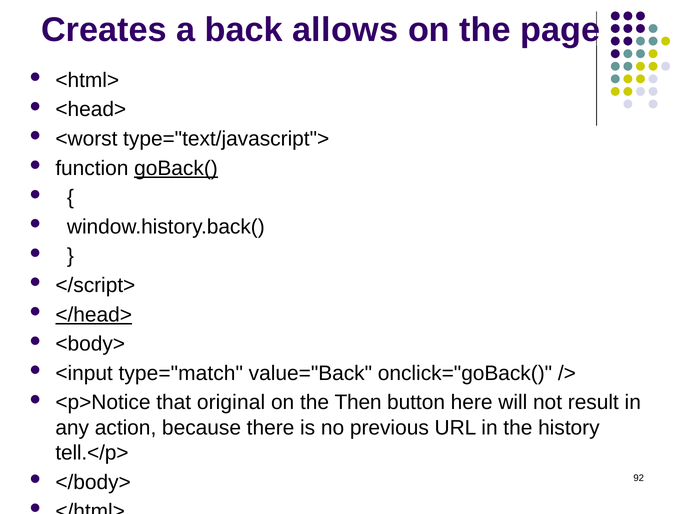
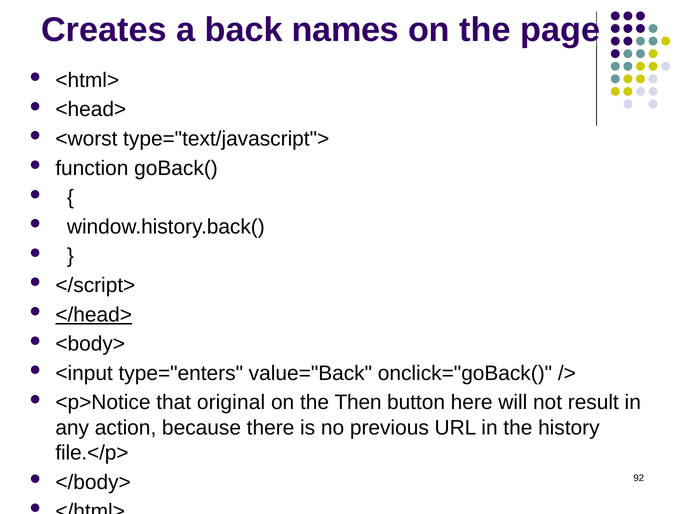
allows: allows -> names (345, 30)
goBack( underline: present -> none (176, 168)
type="match: type="match -> type="enters (181, 373)
tell.</p>: tell.</p> -> file.</p> (92, 453)
